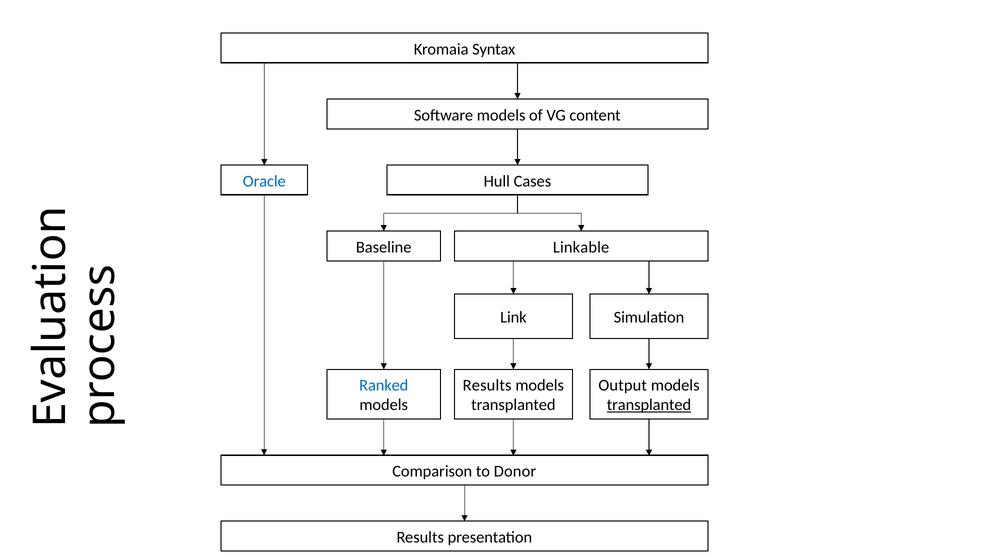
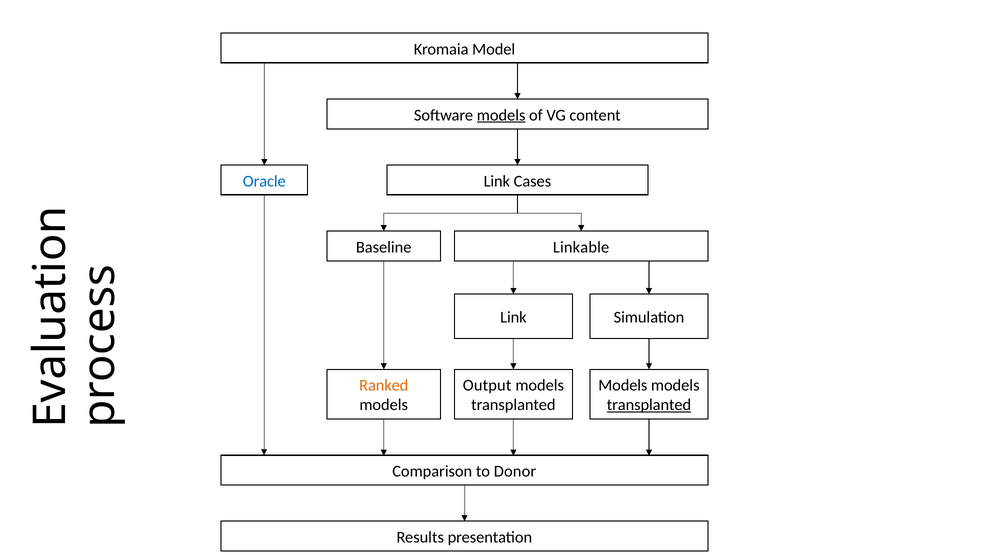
Syntax: Syntax -> Model (494, 49)
models underline: none -> present (501, 115)
Hull: Hull -> Link (497, 181)
Ranked colour: blue -> orange (384, 385)
Results: Results -> Output (487, 385)
Output: Output -> Models (623, 385)
